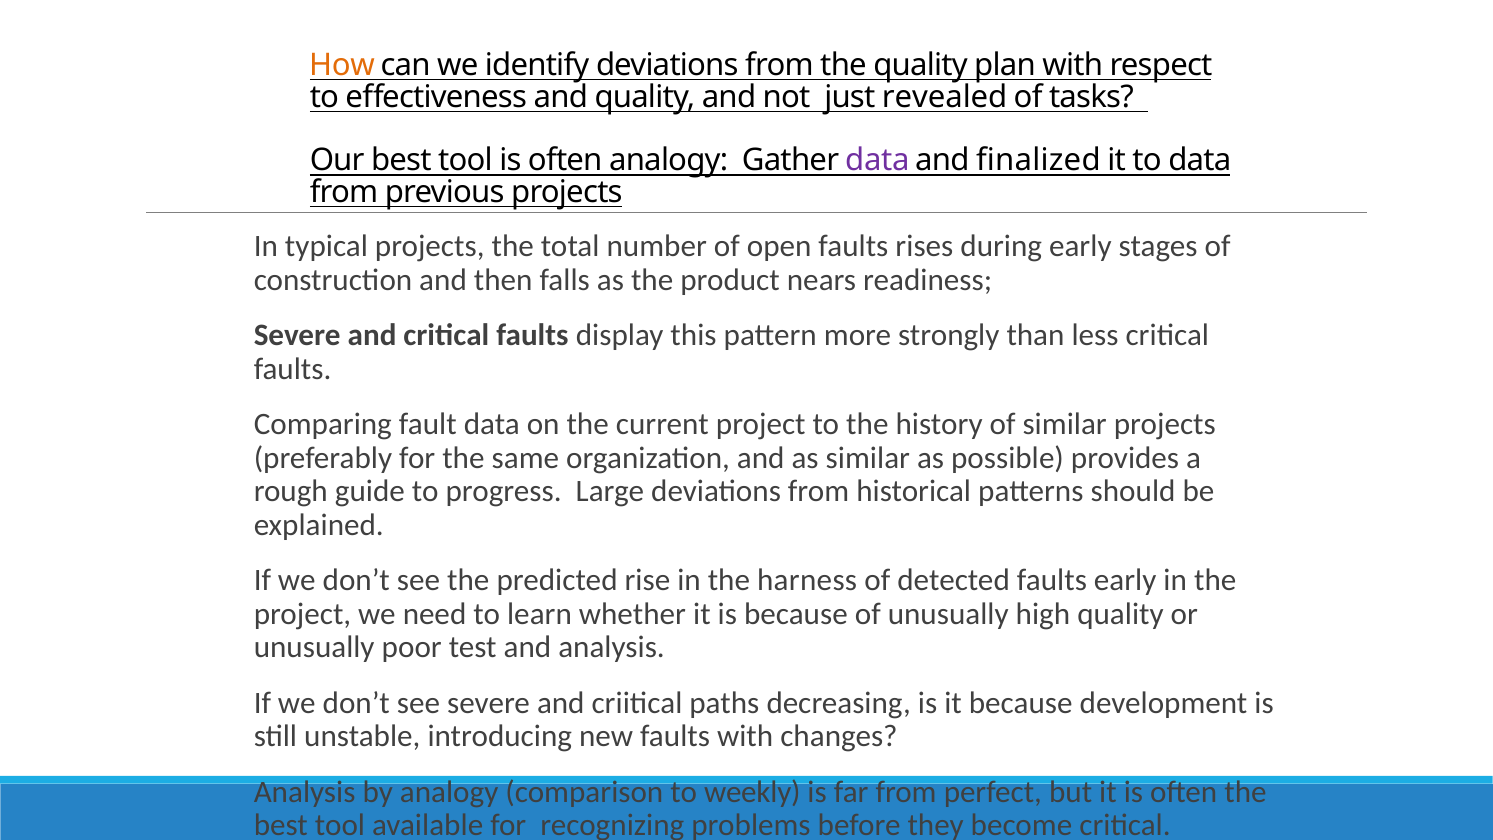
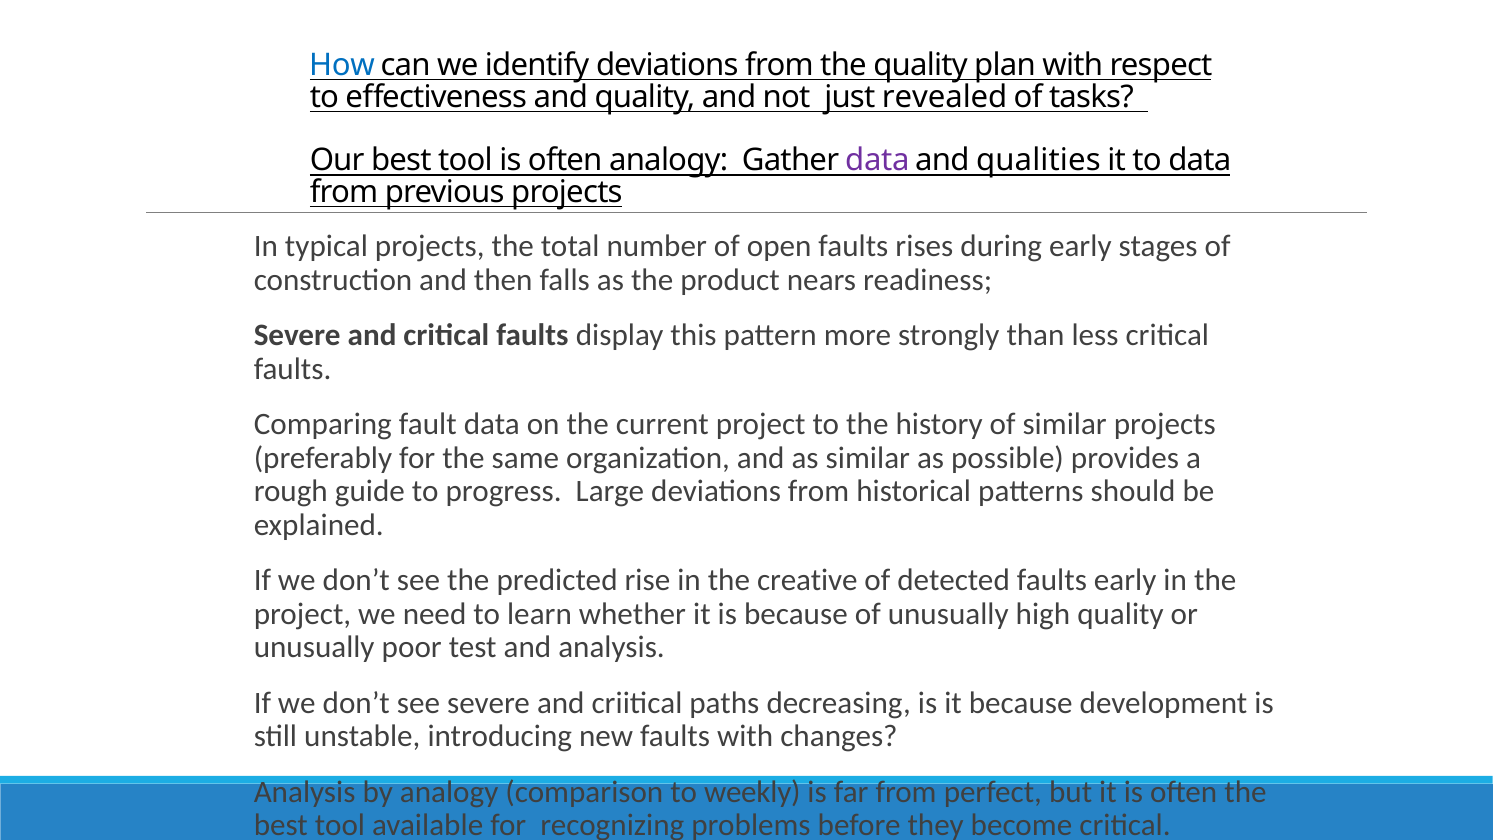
How colour: orange -> blue (342, 65)
finalized: finalized -> qualities (1038, 161)
harness: harness -> creative (807, 580)
